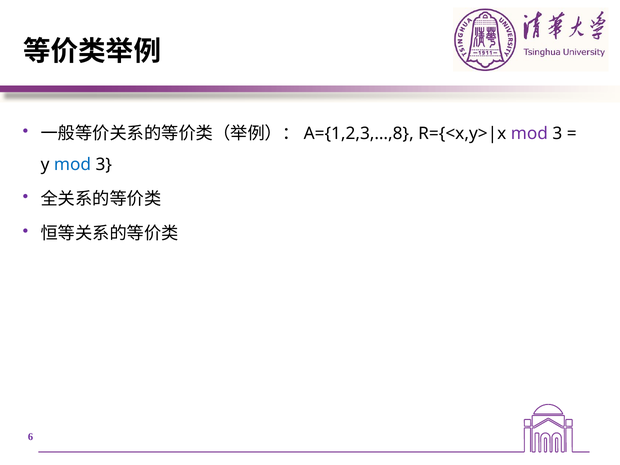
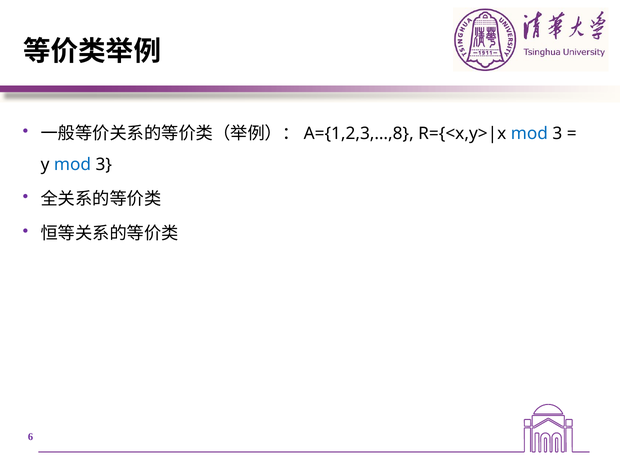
mod colour: purple -> blue (529, 134)
